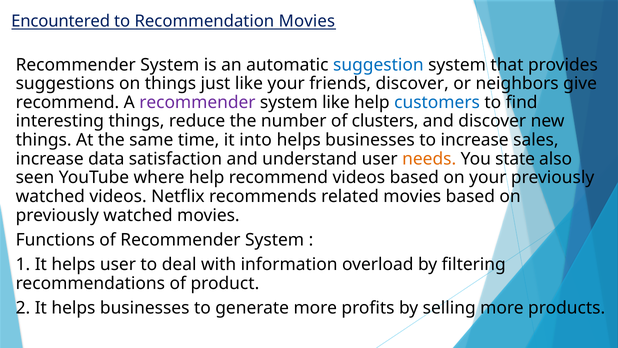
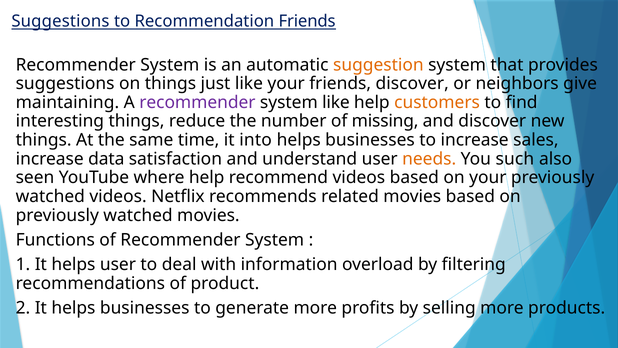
Encountered: Encountered -> Suggestions (60, 21)
Recommendation Movies: Movies -> Friends (307, 21)
suggestion colour: blue -> orange (378, 65)
recommend: recommend -> maintaining (67, 102)
customers colour: blue -> orange (437, 102)
clusters: clusters -> missing (385, 121)
state: state -> such (515, 159)
